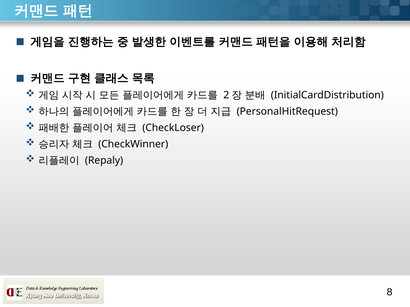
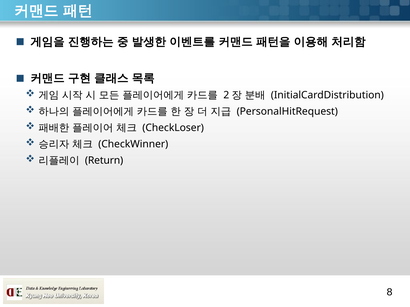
Repaly: Repaly -> Return (104, 161)
